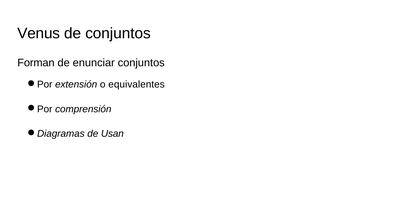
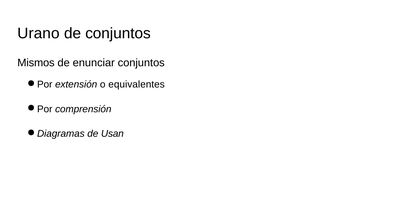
Venus: Venus -> Urano (39, 33)
Forman: Forman -> Mismos (36, 63)
